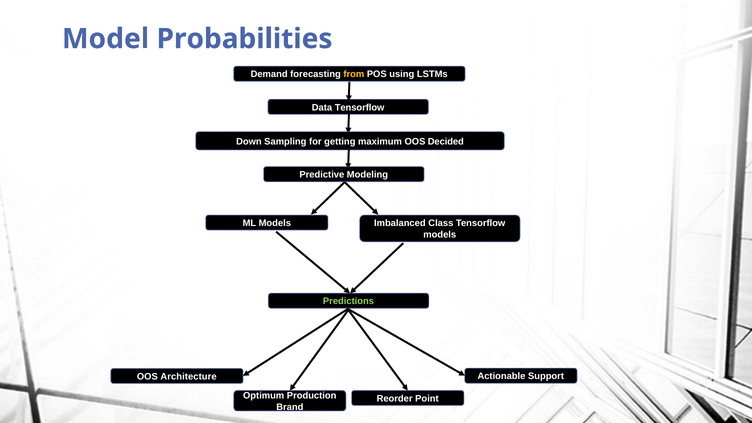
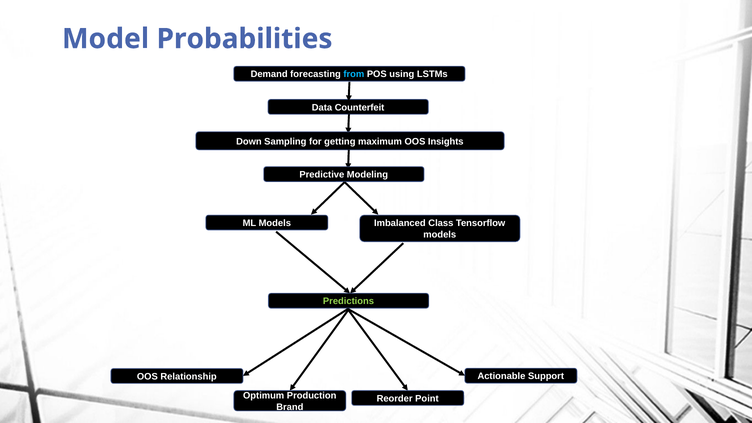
from colour: yellow -> light blue (354, 74)
Data Tensorflow: Tensorflow -> Counterfeit (360, 107)
Decided: Decided -> Insights (446, 141)
Architecture: Architecture -> Relationship (189, 377)
